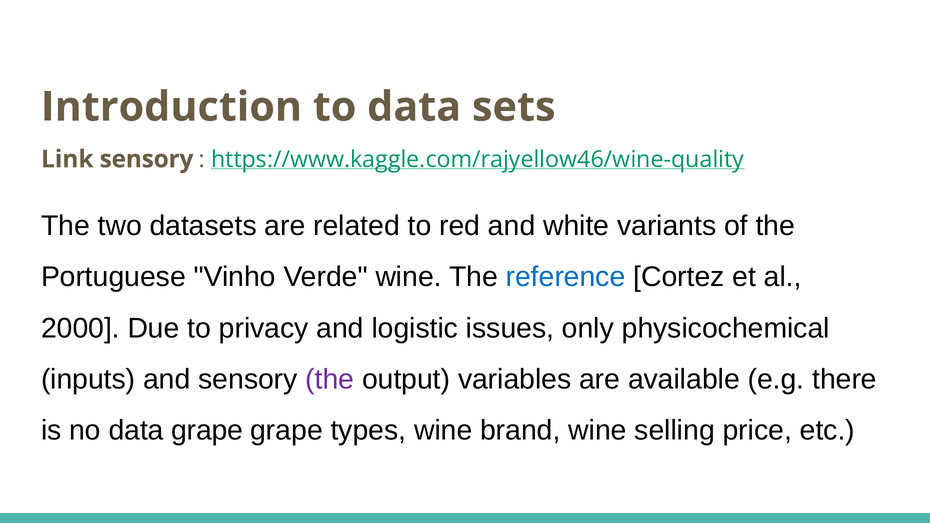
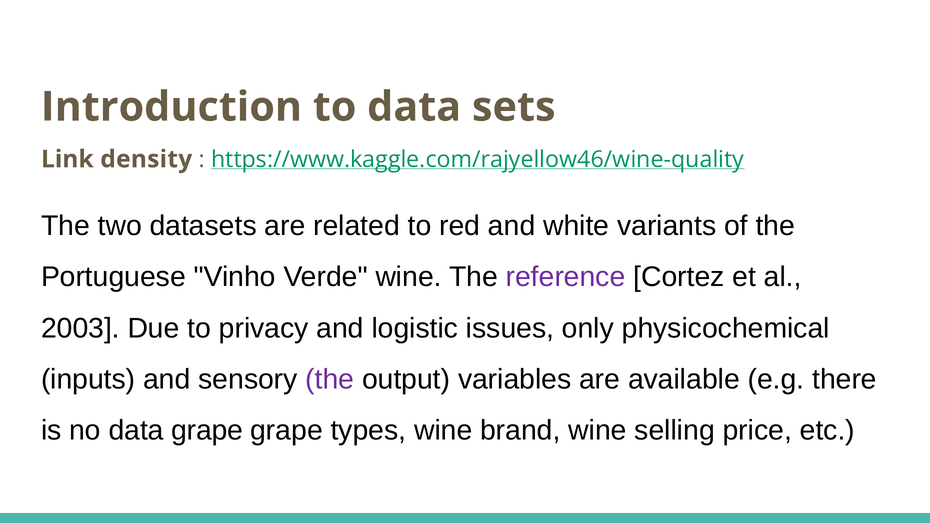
Link sensory: sensory -> density (146, 159)
reference colour: blue -> purple (566, 277)
2000: 2000 -> 2003 (80, 328)
